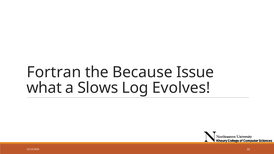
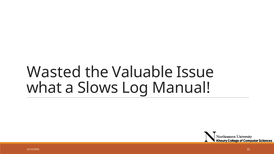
Fortran: Fortran -> Wasted (54, 72)
Because: Because -> Valuable (142, 72)
Evolves: Evolves -> Manual (181, 88)
